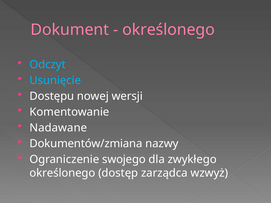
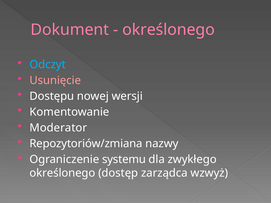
Usunięcie colour: light blue -> pink (55, 81)
Nadawane: Nadawane -> Moderator (58, 128)
Dokumentów/zmiana: Dokumentów/zmiana -> Repozytoriów/zmiana (86, 144)
swojego: swojego -> systemu (124, 160)
